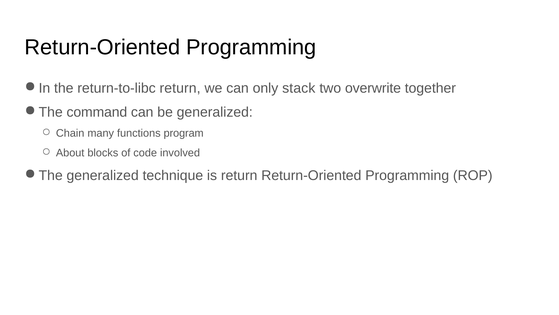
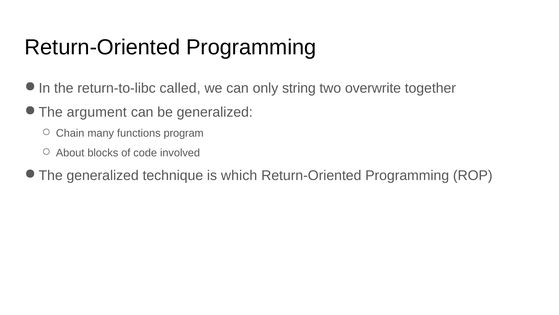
return-to-libc return: return -> called (180, 88)
stack: stack -> string (299, 88)
command: command -> argument (97, 112)
is return: return -> which (239, 175)
